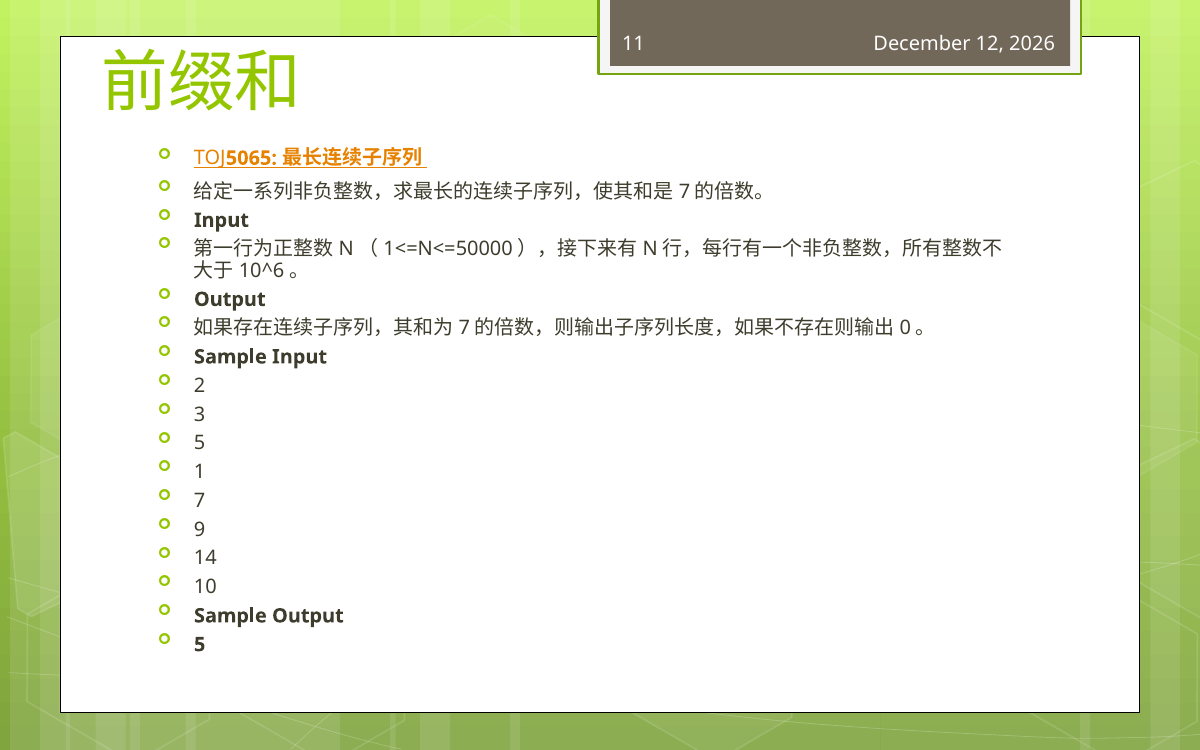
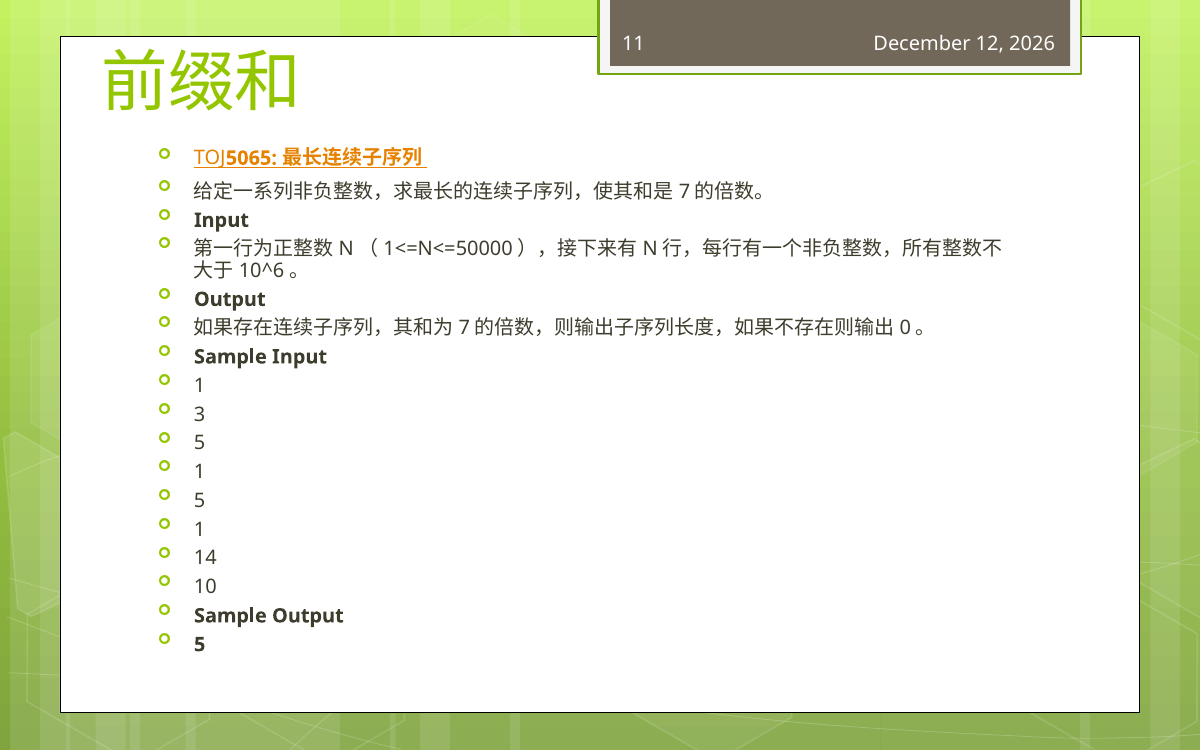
2: 2 -> 1 (200, 386)
7: 7 -> 5 (200, 501)
9: 9 -> 1 (200, 530)
